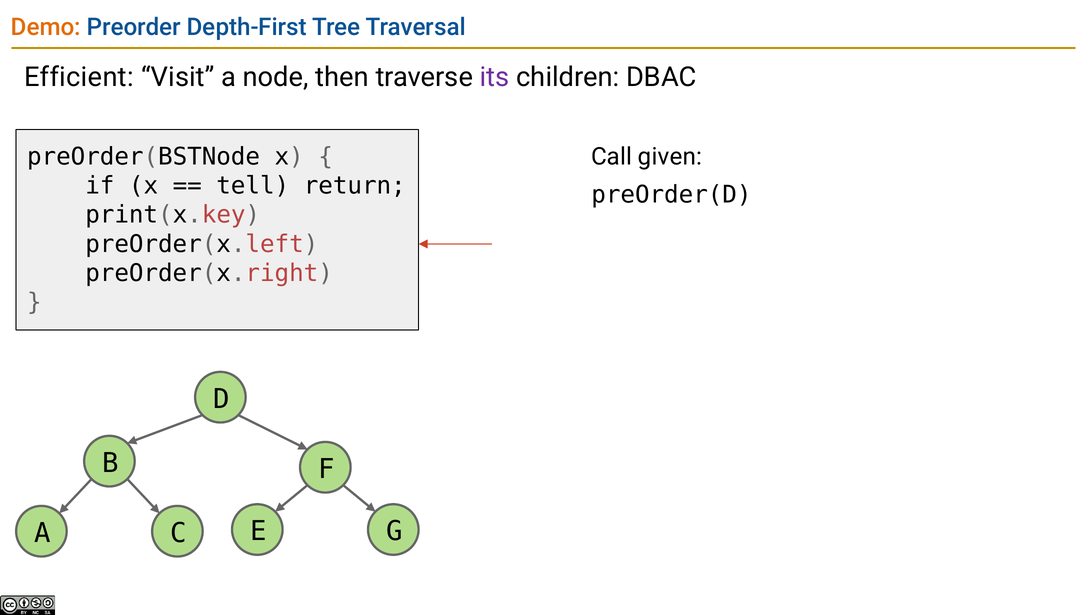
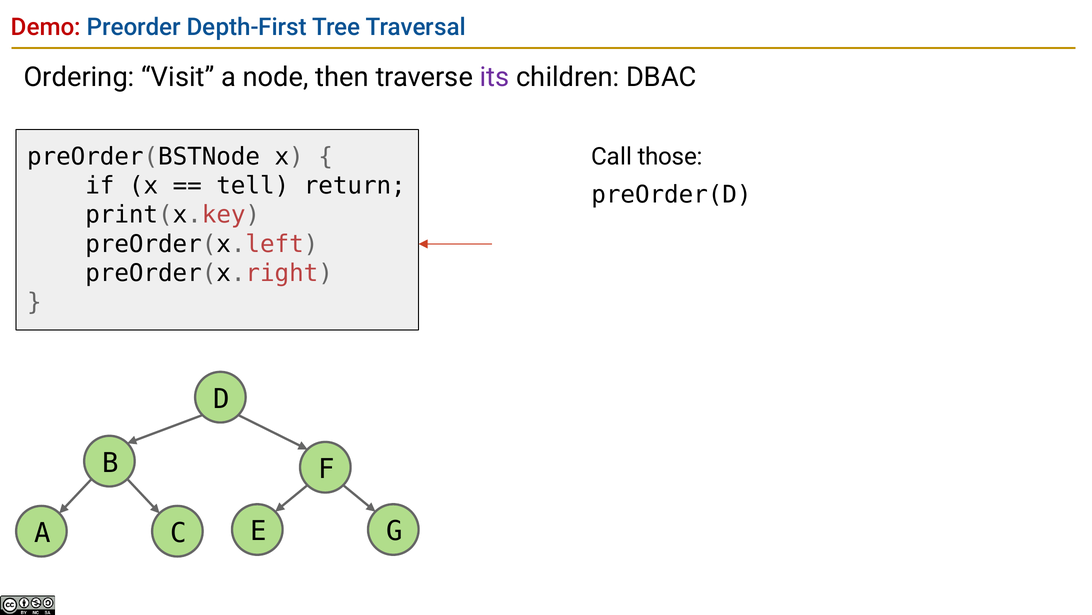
Demo colour: orange -> red (46, 27)
Efficient: Efficient -> Ordering (79, 77)
given: given -> those (670, 157)
